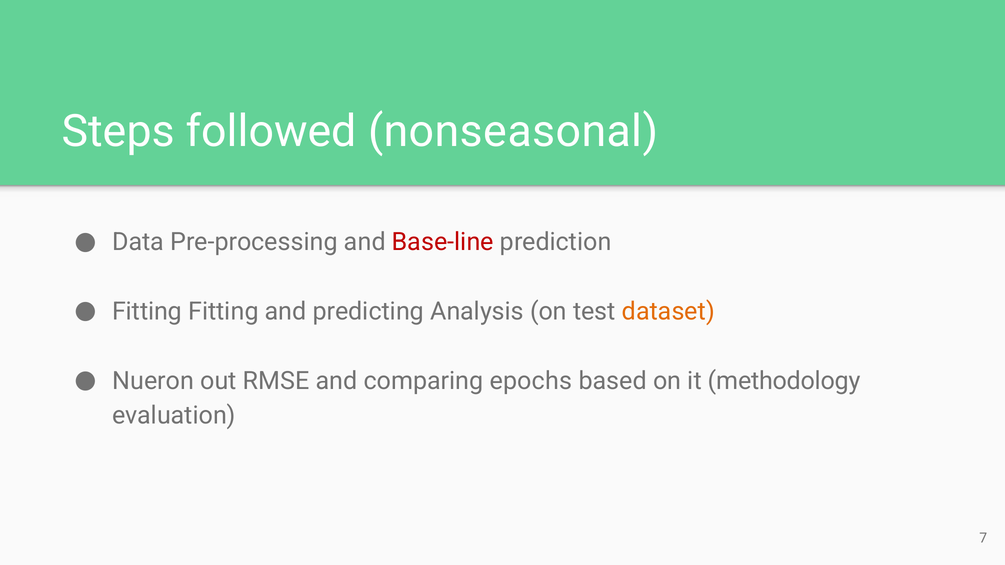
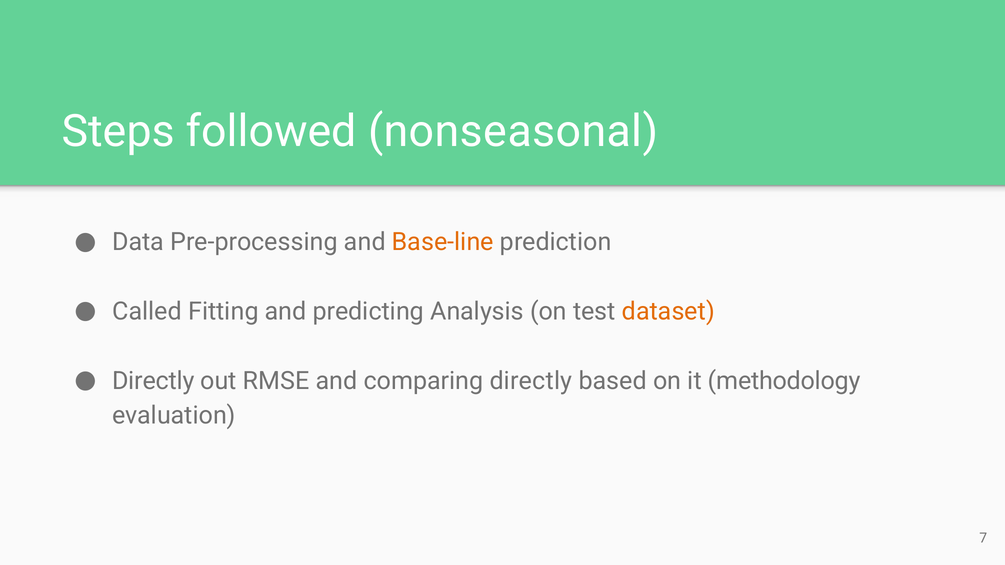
Base-line colour: red -> orange (443, 242)
Fitting: Fitting -> Called (147, 312)
Nueron: Nueron -> Directly (153, 381)
comparing epochs: epochs -> directly (531, 381)
